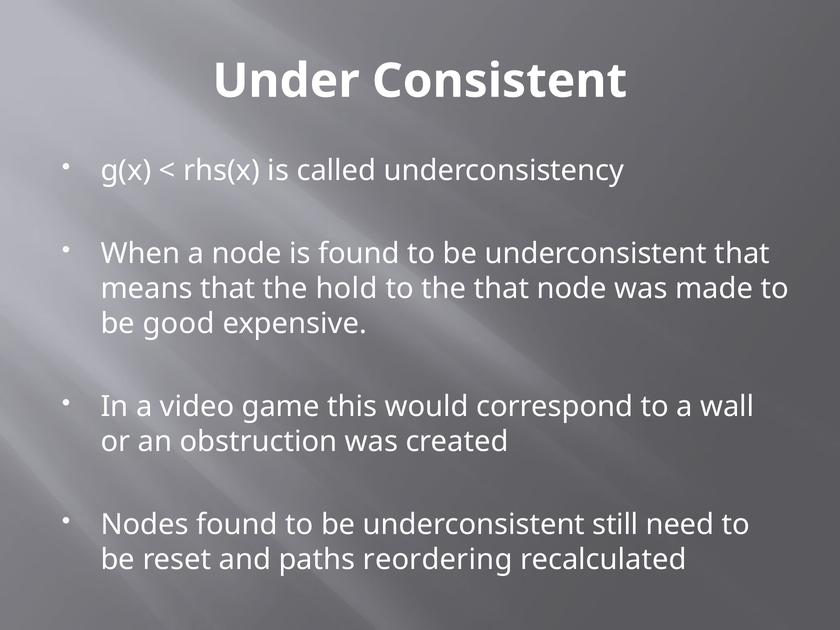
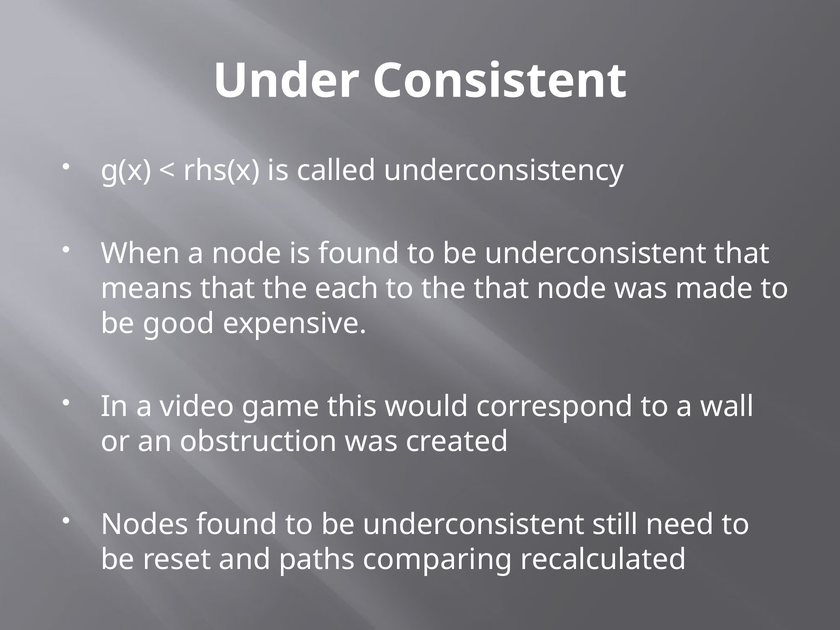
hold: hold -> each (347, 289)
reordering: reordering -> comparing (438, 560)
